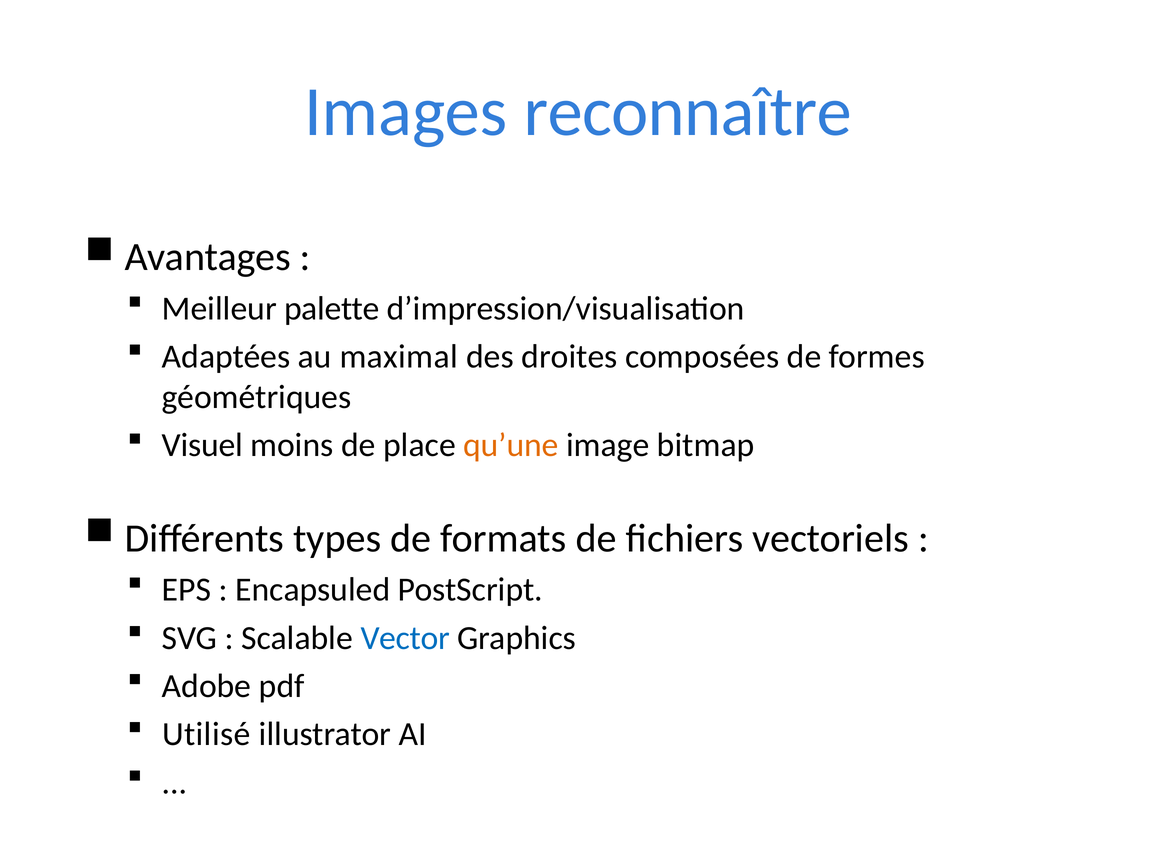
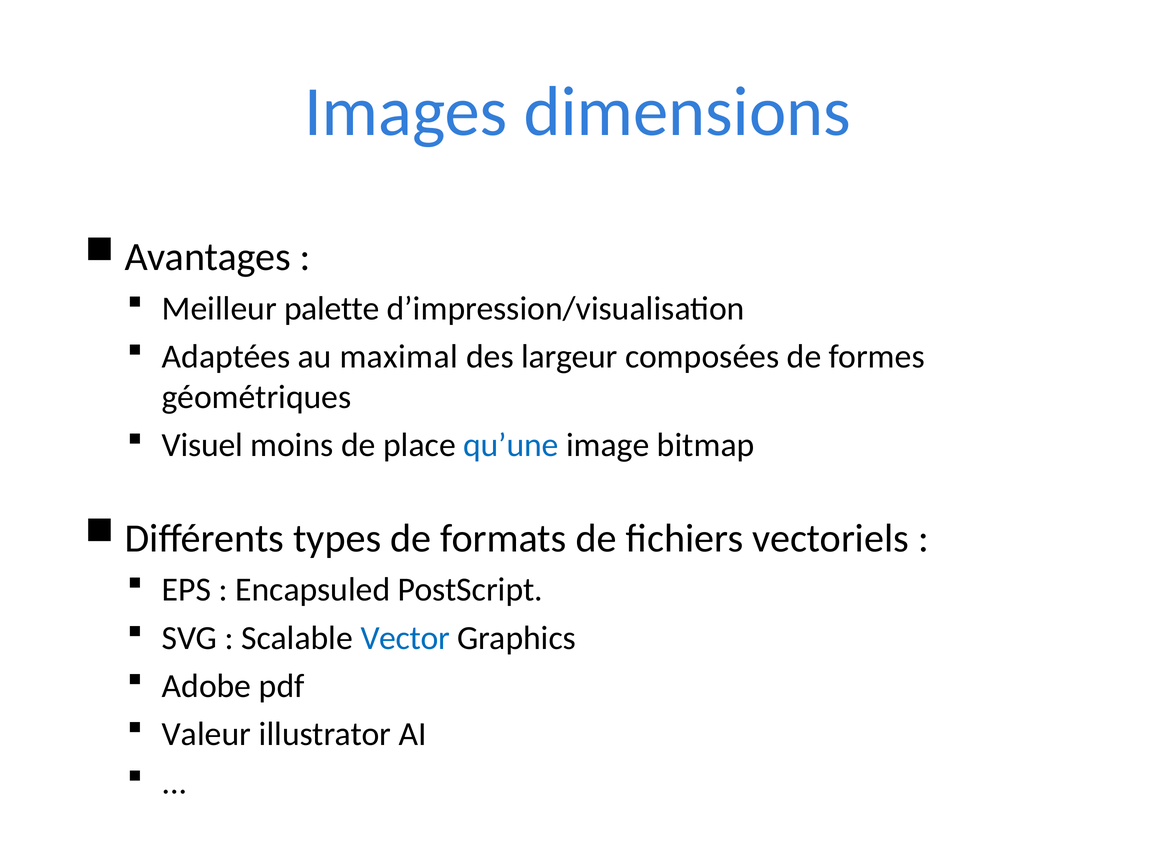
reconnaître: reconnaître -> dimensions (687, 112)
droites: droites -> largeur (570, 357)
qu’une colour: orange -> blue (511, 445)
Utilisé: Utilisé -> Valeur (207, 734)
